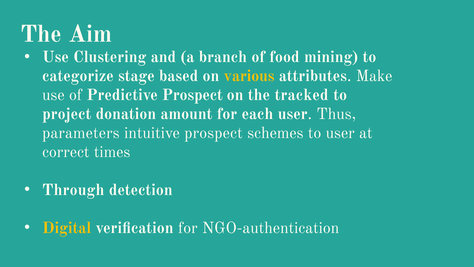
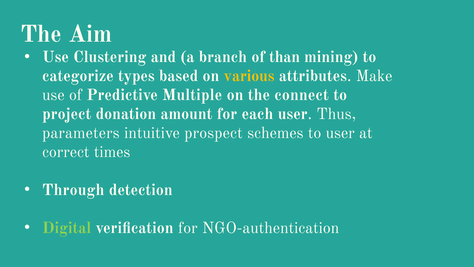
food: food -> than (285, 57)
stage: stage -> types (136, 76)
Predictive Prospect: Prospect -> Multiple (192, 95)
tracked: tracked -> connect (302, 95)
Digital colour: yellow -> light green (67, 228)
